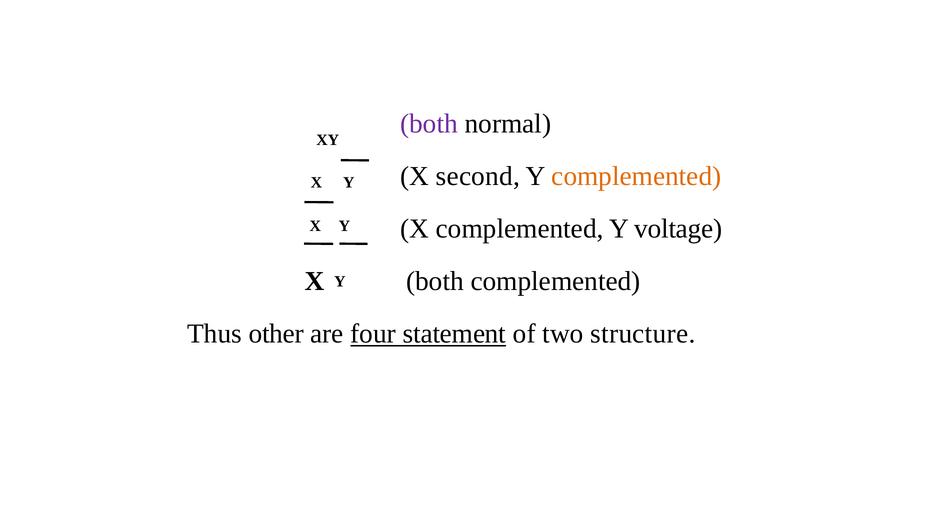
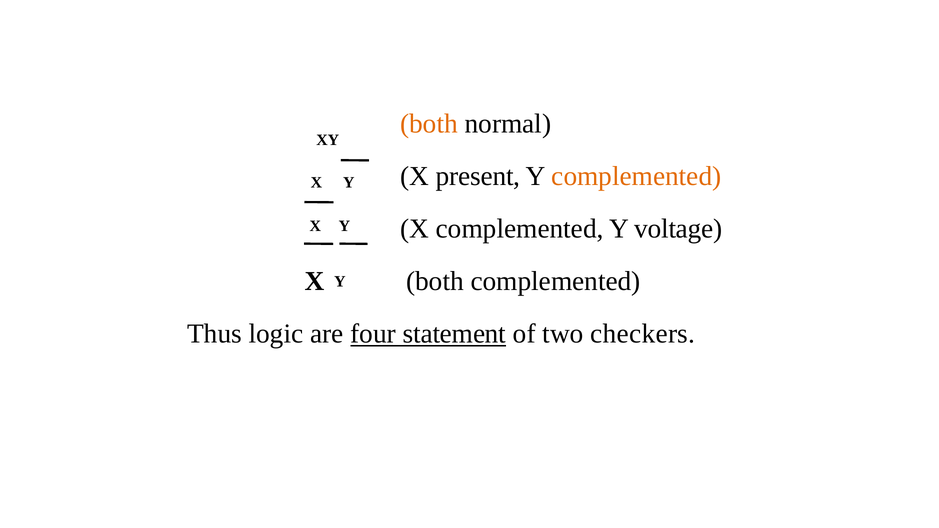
both colour: purple -> orange (429, 124)
second: second -> present (478, 176)
other: other -> logic (276, 334)
structure: structure -> checkers (643, 334)
